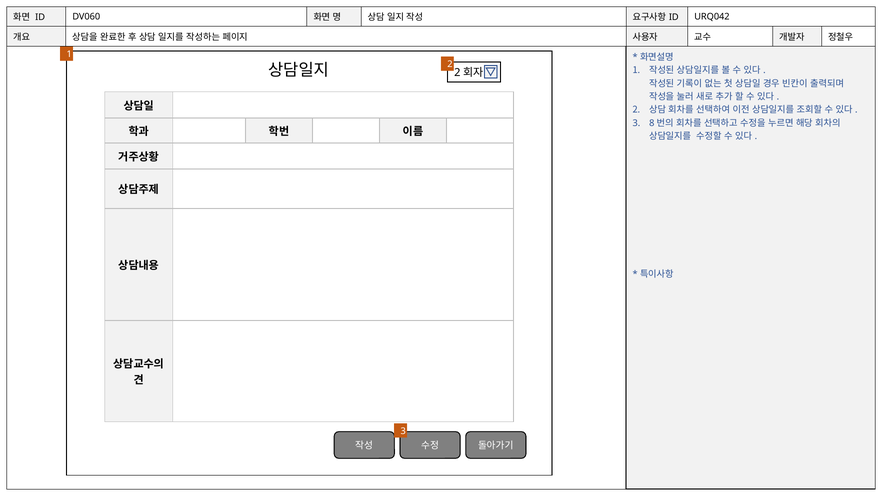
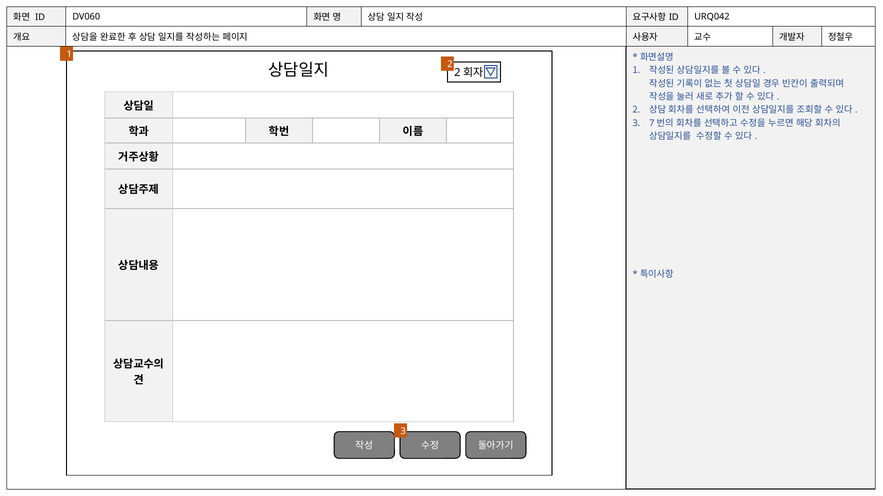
8: 8 -> 7 (652, 123)
